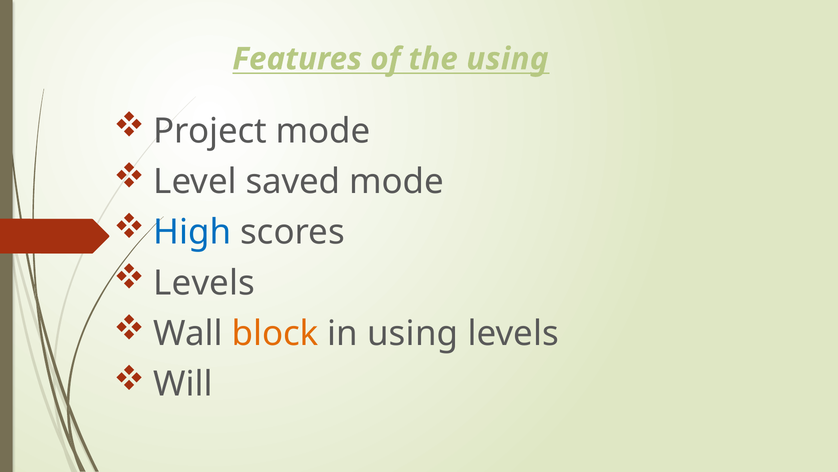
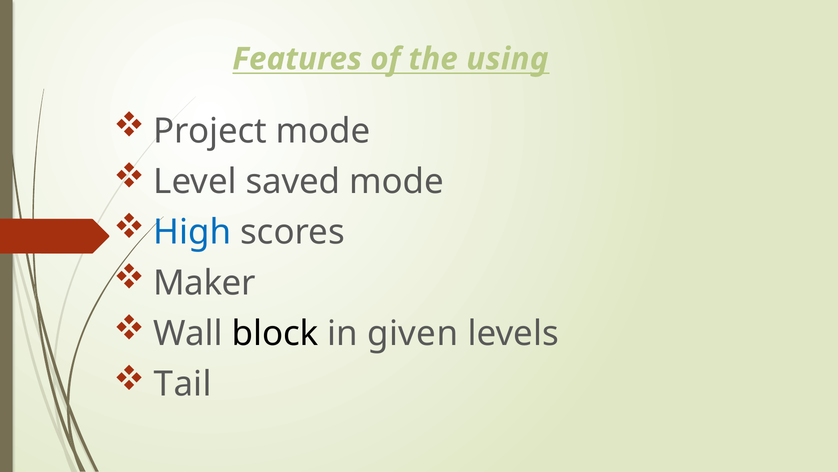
Levels: Levels -> Maker (204, 283)
block colour: orange -> black (275, 333)
in using: using -> given (413, 333)
Will: Will -> Tail (183, 384)
